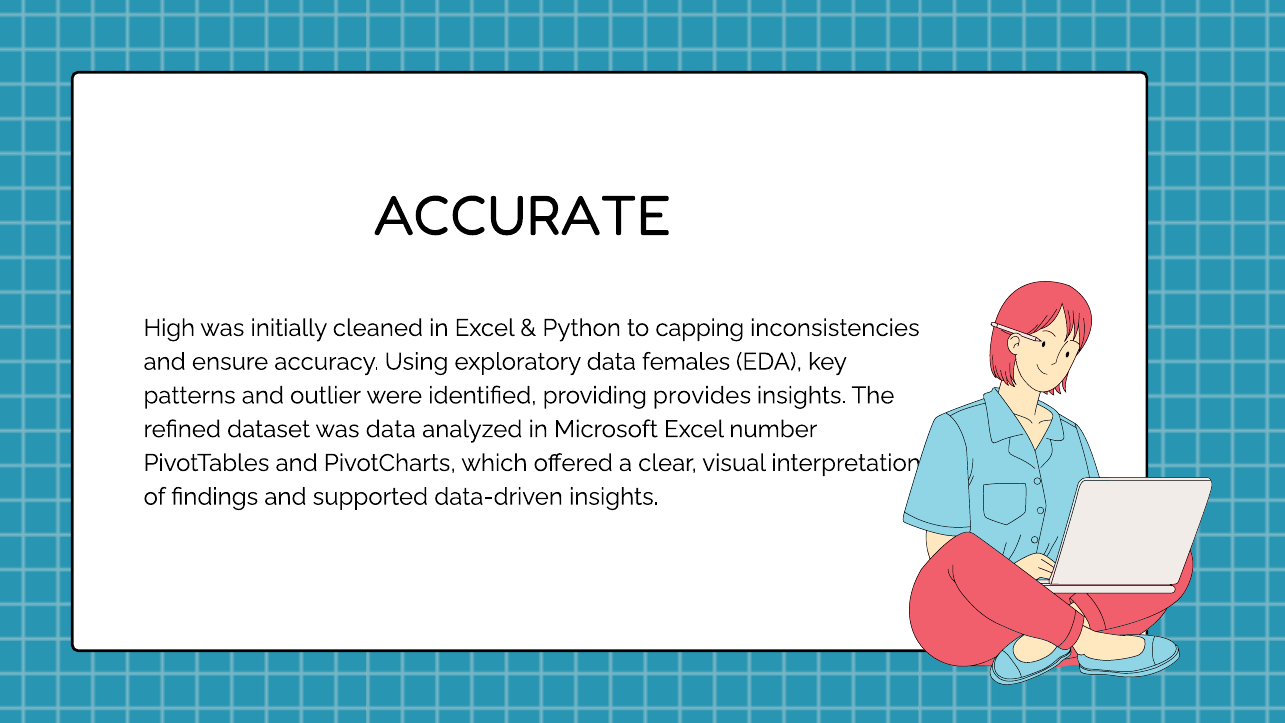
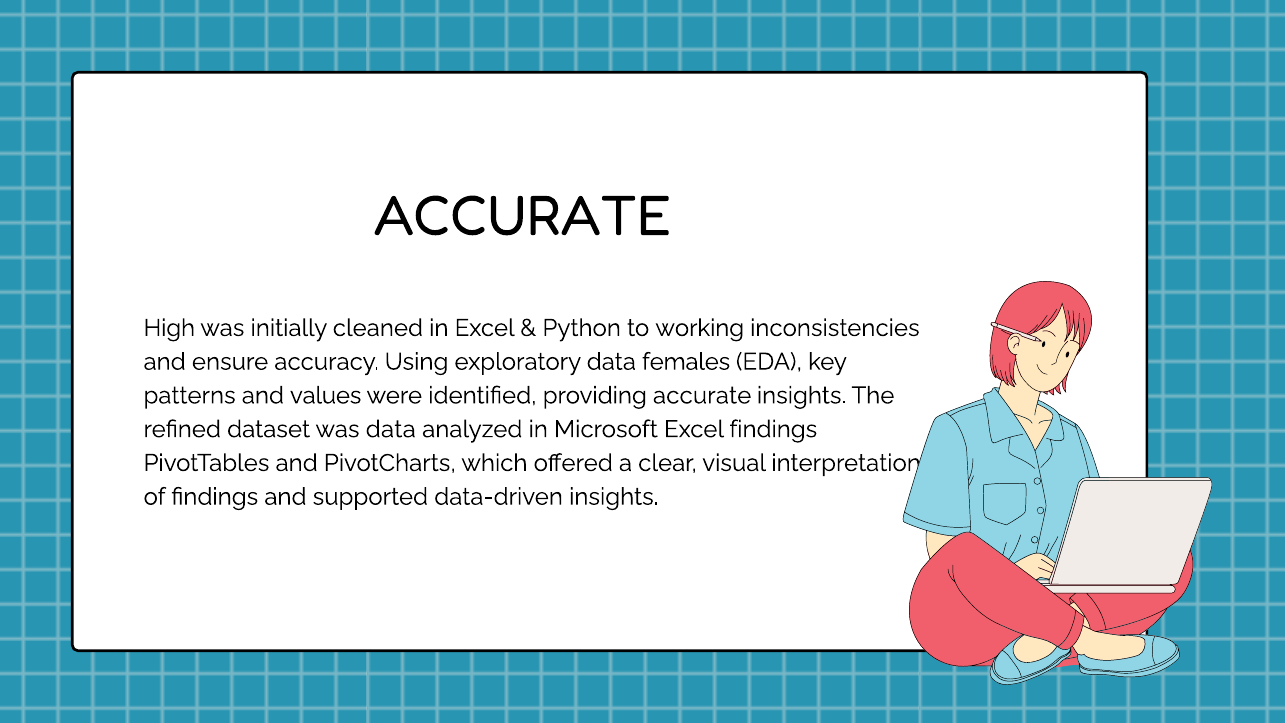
capping: capping -> working (700, 328)
outlier: outlier -> values (326, 395)
providing provides: provides -> accurate (702, 395)
Excel number: number -> findings (773, 429)
